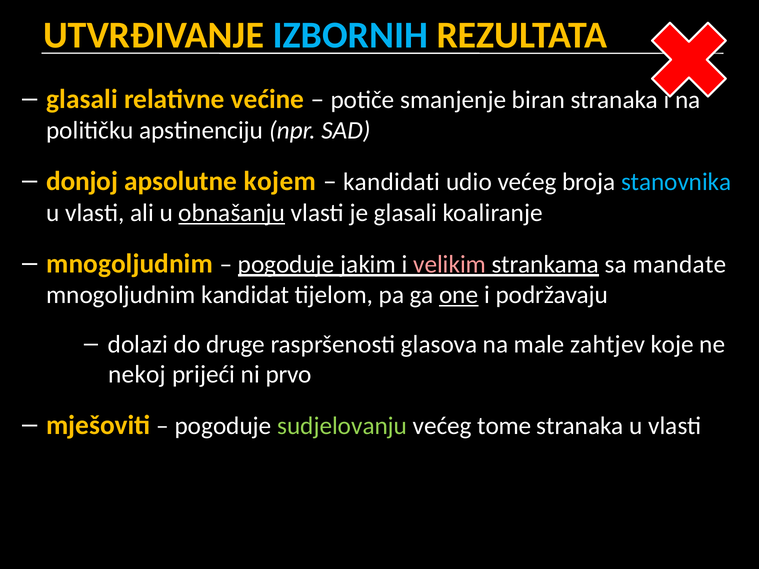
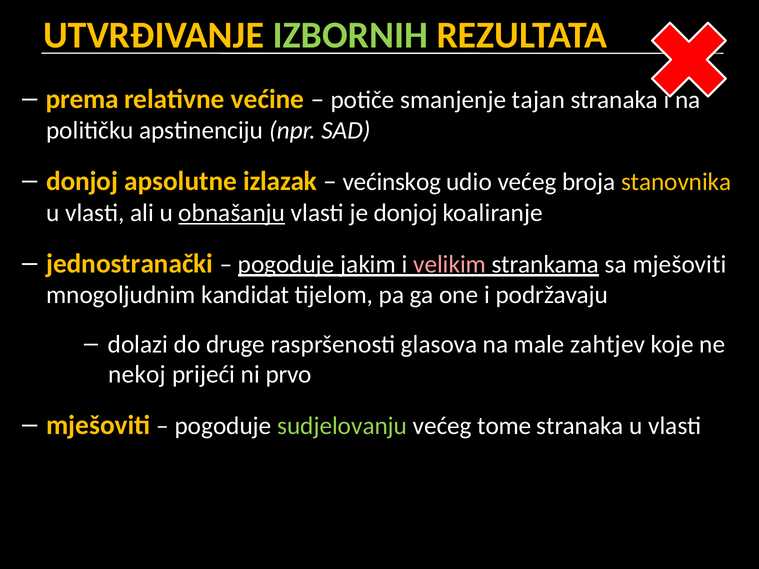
IZBORNIH colour: light blue -> light green (350, 35)
glasali: glasali -> prema (82, 99)
biran: biran -> tajan (538, 100)
kojem: kojem -> izlazak (280, 181)
kandidati: kandidati -> većinskog (392, 182)
stanovnika colour: light blue -> yellow (676, 182)
je glasali: glasali -> donjoj (406, 213)
mnogoljudnim: mnogoljudnim -> jednostranački (130, 264)
sa mandate: mandate -> mješoviti (680, 264)
one underline: present -> none (459, 295)
